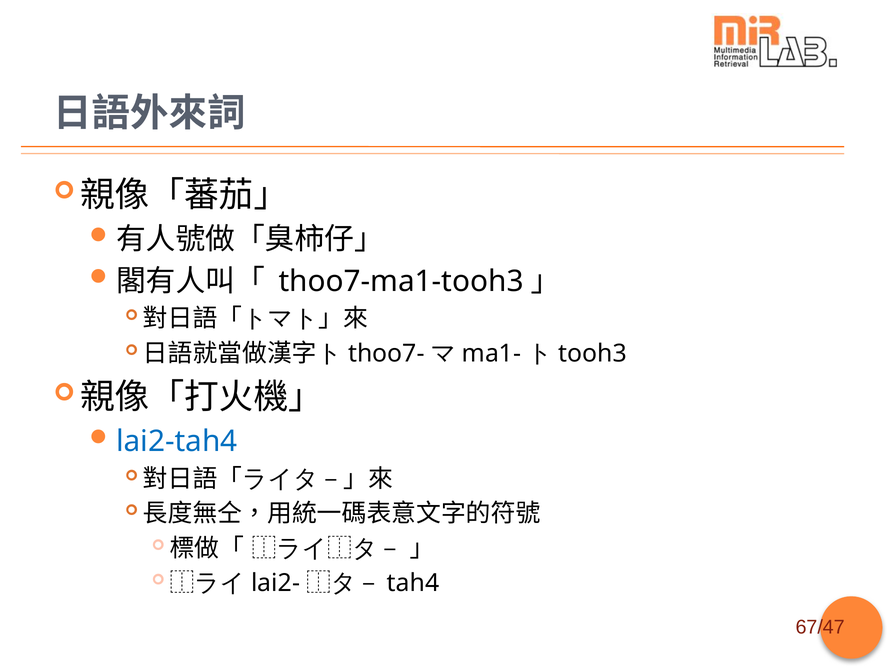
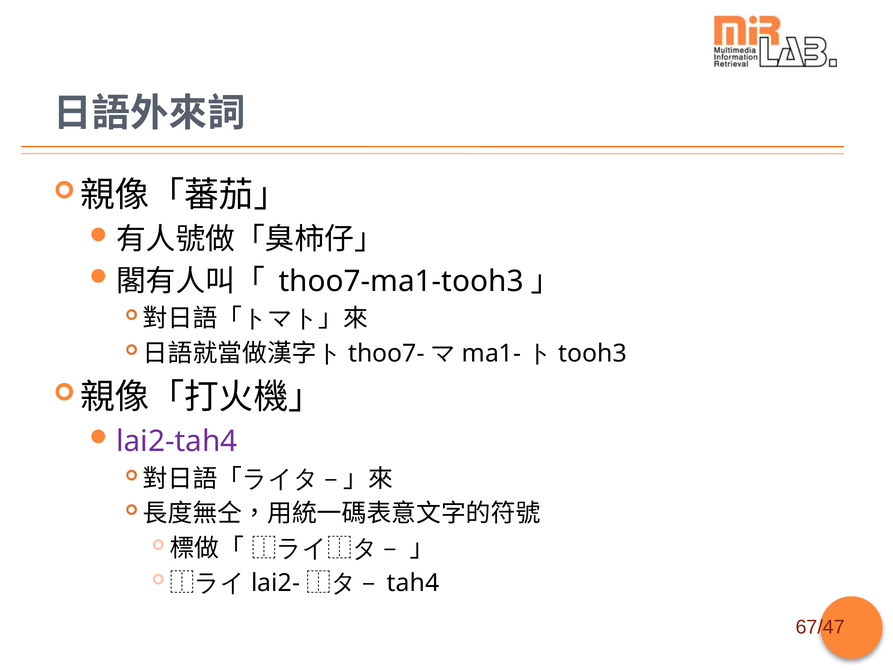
lai2-tah4 colour: blue -> purple (177, 441)
